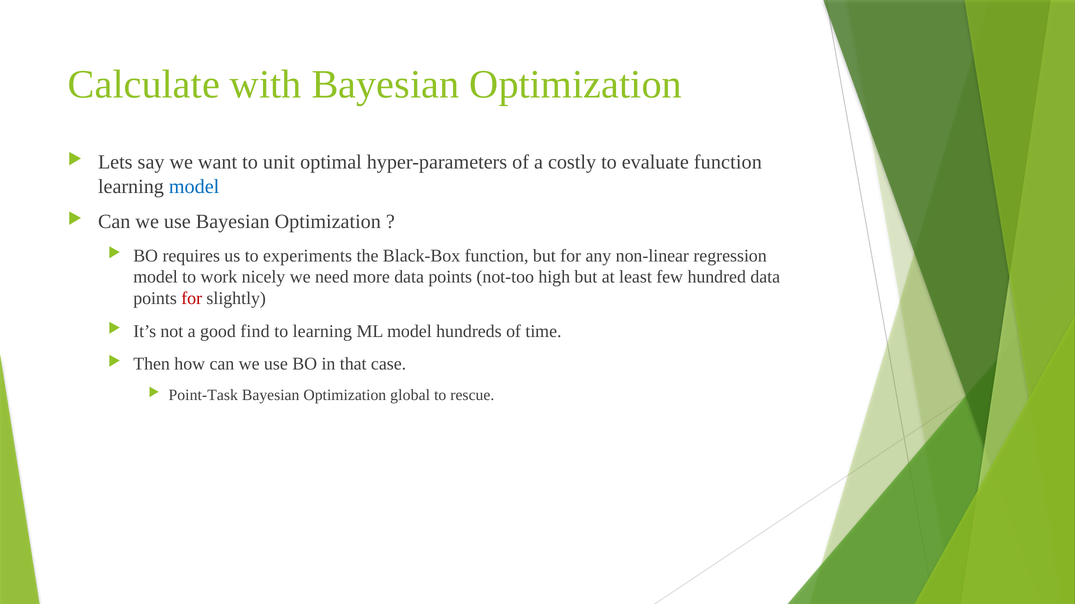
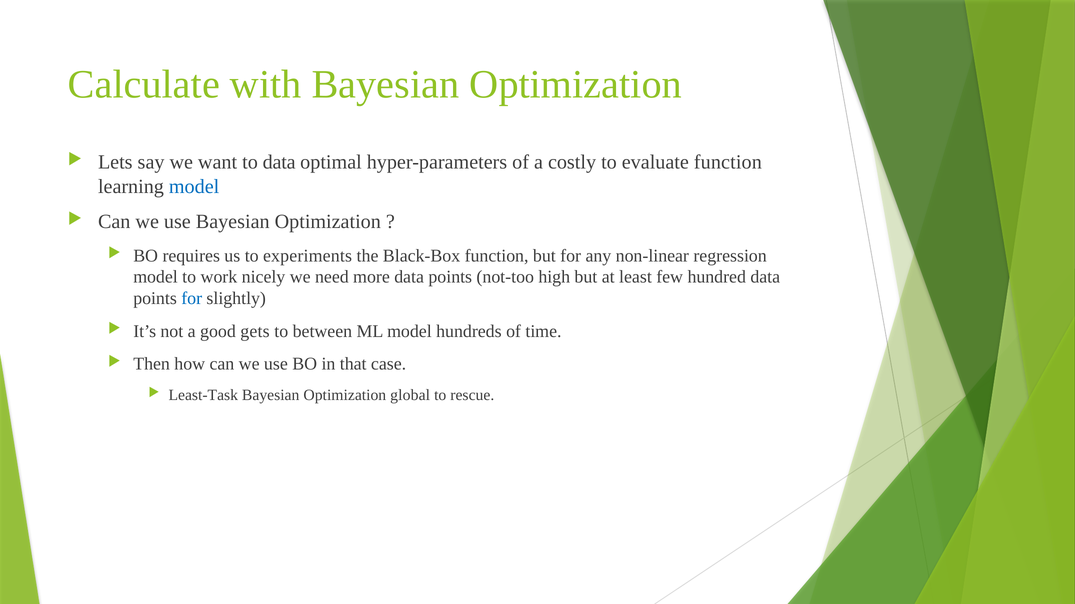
to unit: unit -> data (279, 162)
for colour: red -> blue (192, 299)
find: find -> gets (255, 332)
to learning: learning -> between (322, 332)
Point-Task: Point-Task -> Least-Task (203, 395)
